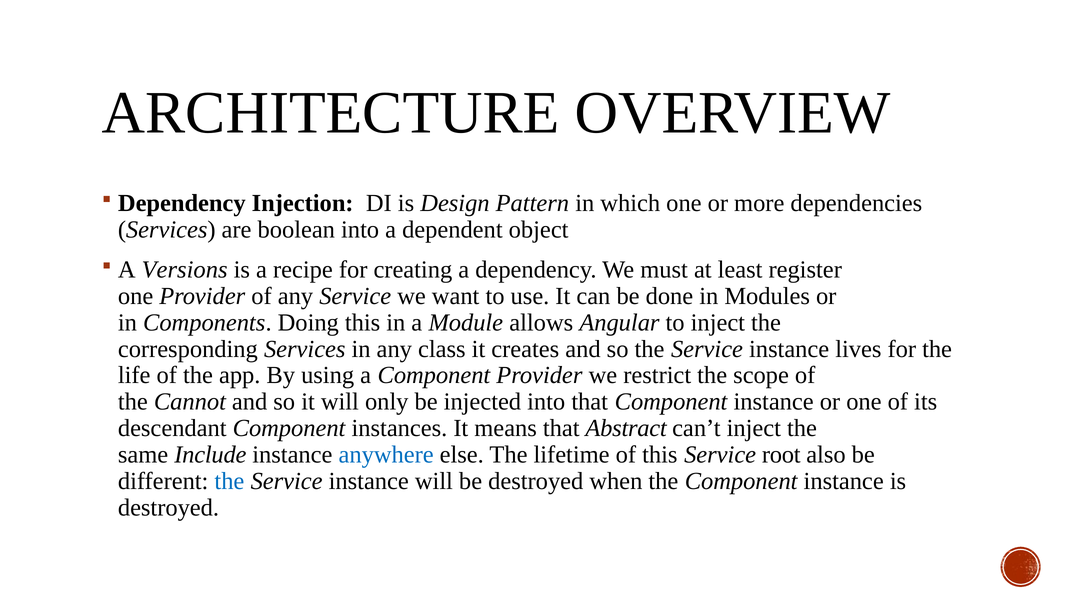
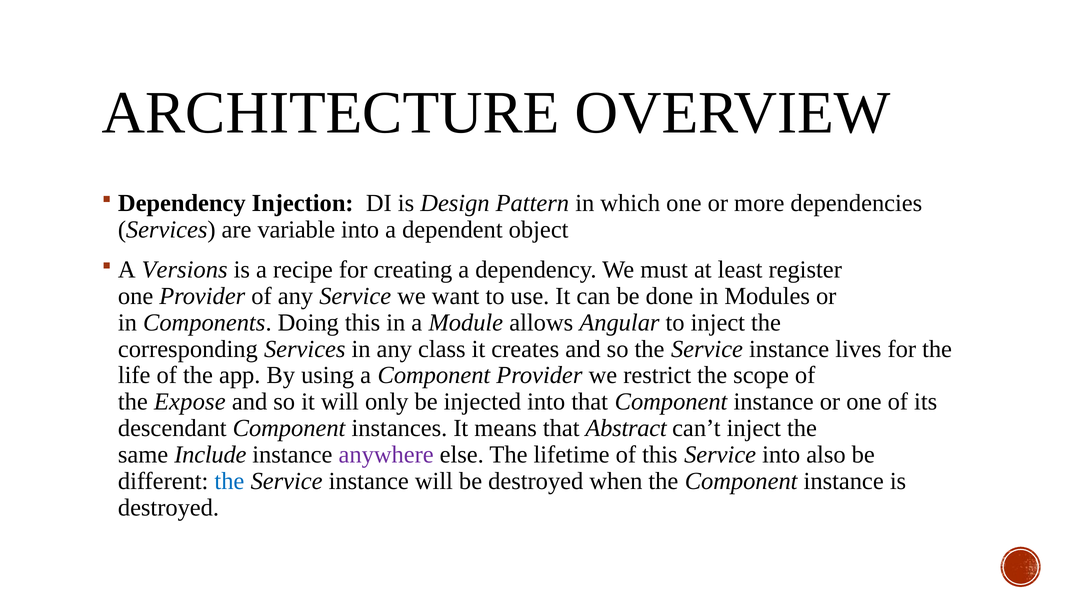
boolean: boolean -> variable (296, 230)
Cannot: Cannot -> Expose (190, 402)
anywhere colour: blue -> purple (386, 455)
Service root: root -> into (781, 455)
